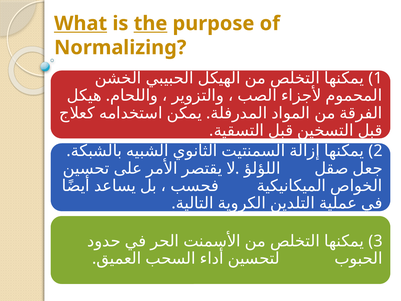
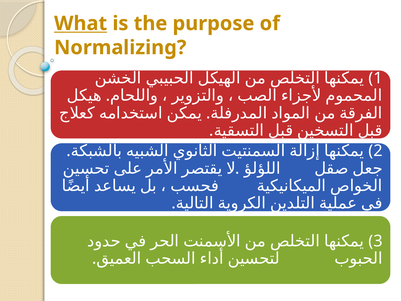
the underline: present -> none (150, 23)
